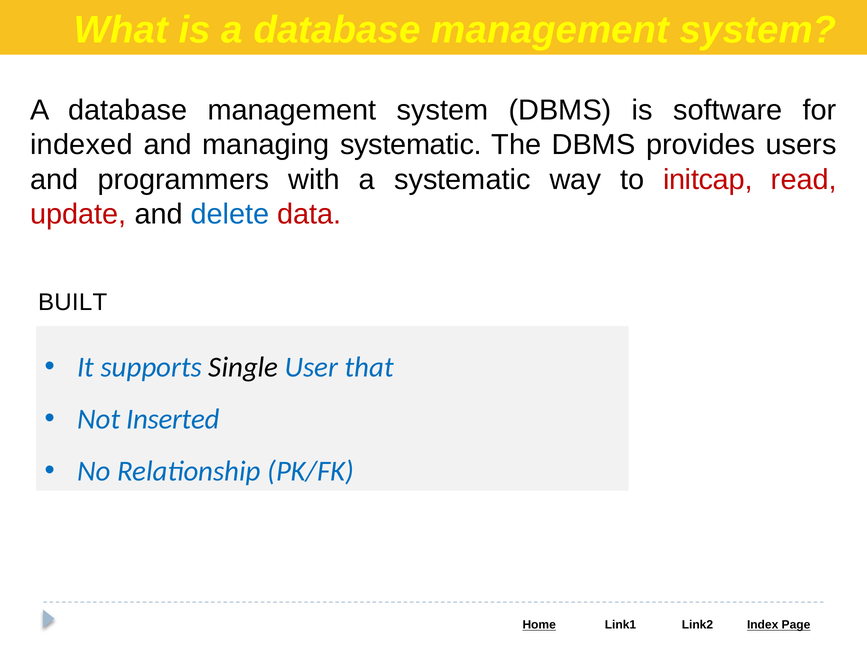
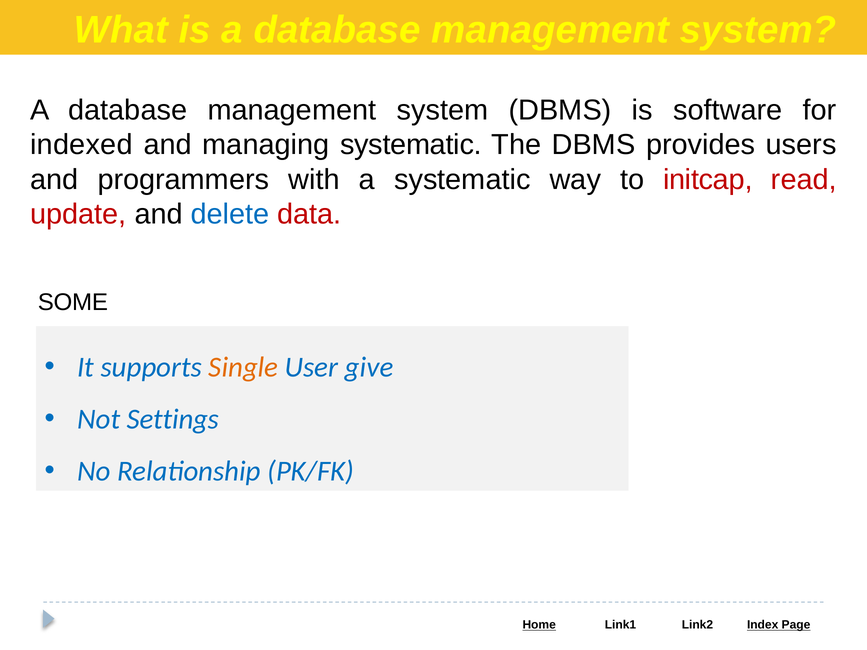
BUILT: BUILT -> SOME (73, 302)
Single colour: black -> orange (243, 367)
that: that -> give (369, 367)
Inserted: Inserted -> Settings (173, 419)
